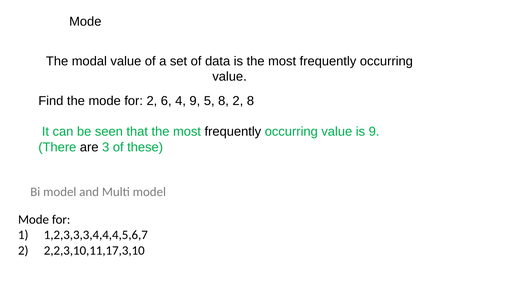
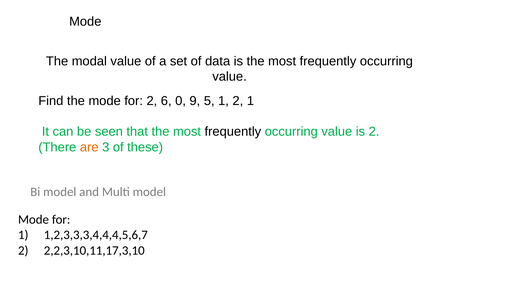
4: 4 -> 0 (181, 101)
5 8: 8 -> 1 (224, 101)
2 8: 8 -> 1 (250, 101)
is 9: 9 -> 2 (374, 132)
are colour: black -> orange (89, 147)
